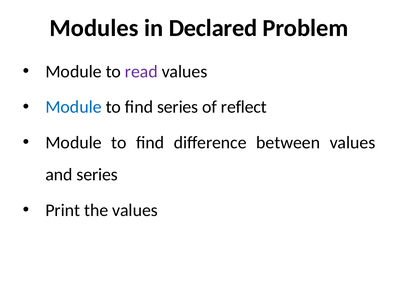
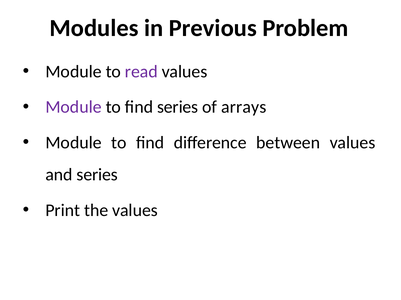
Declared: Declared -> Previous (213, 28)
Module colour: blue -> purple (74, 107)
reflect: reflect -> arrays (244, 107)
